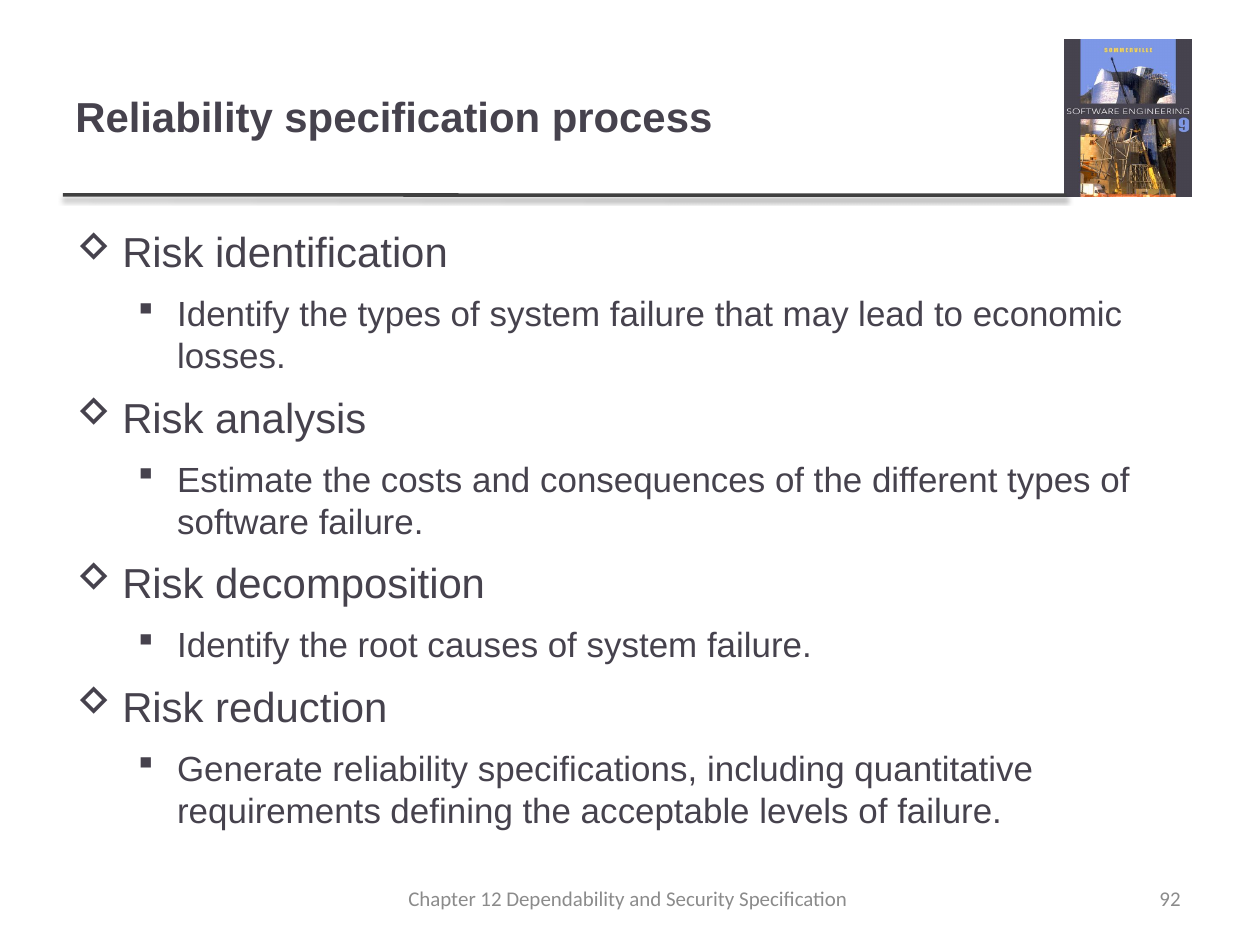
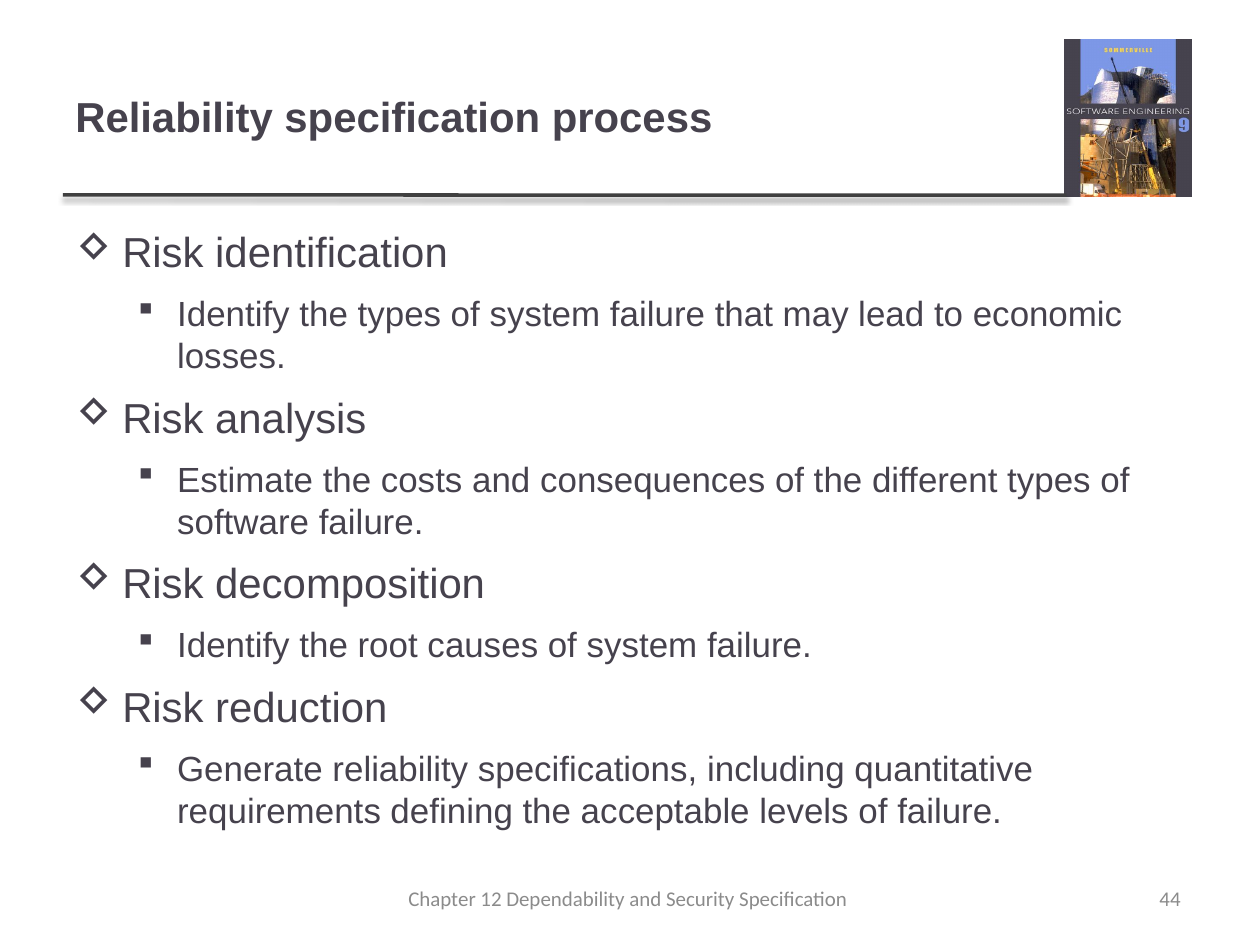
92: 92 -> 44 (1170, 899)
